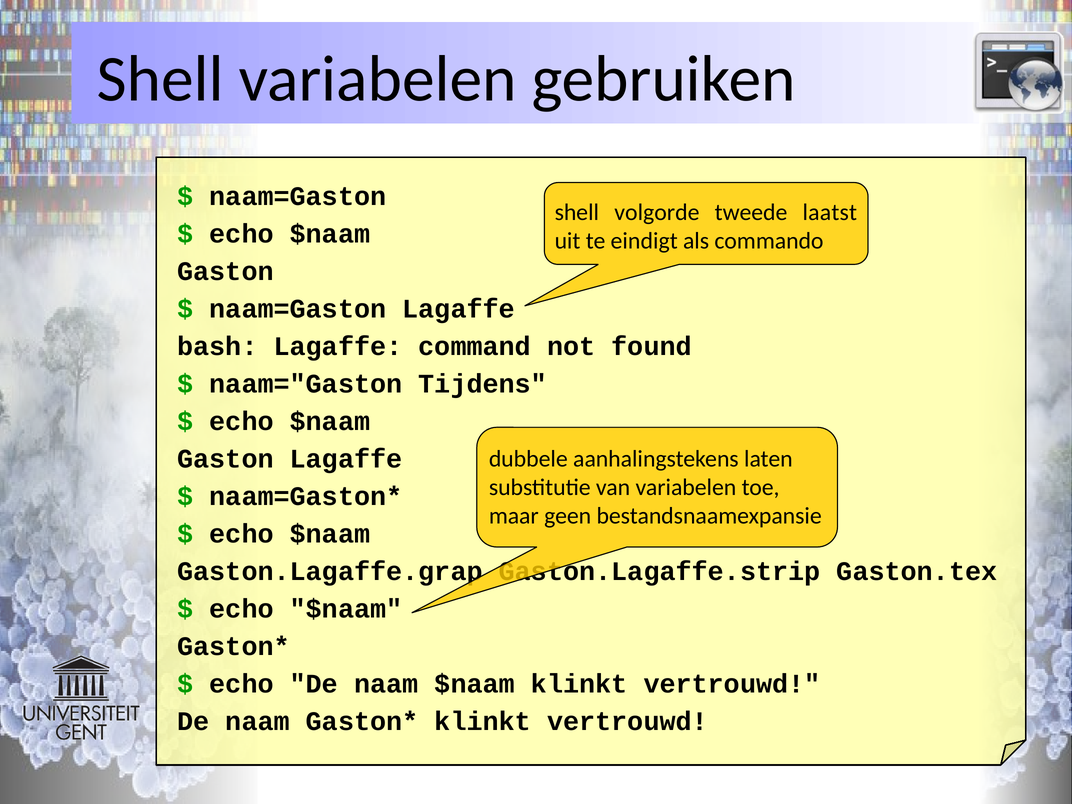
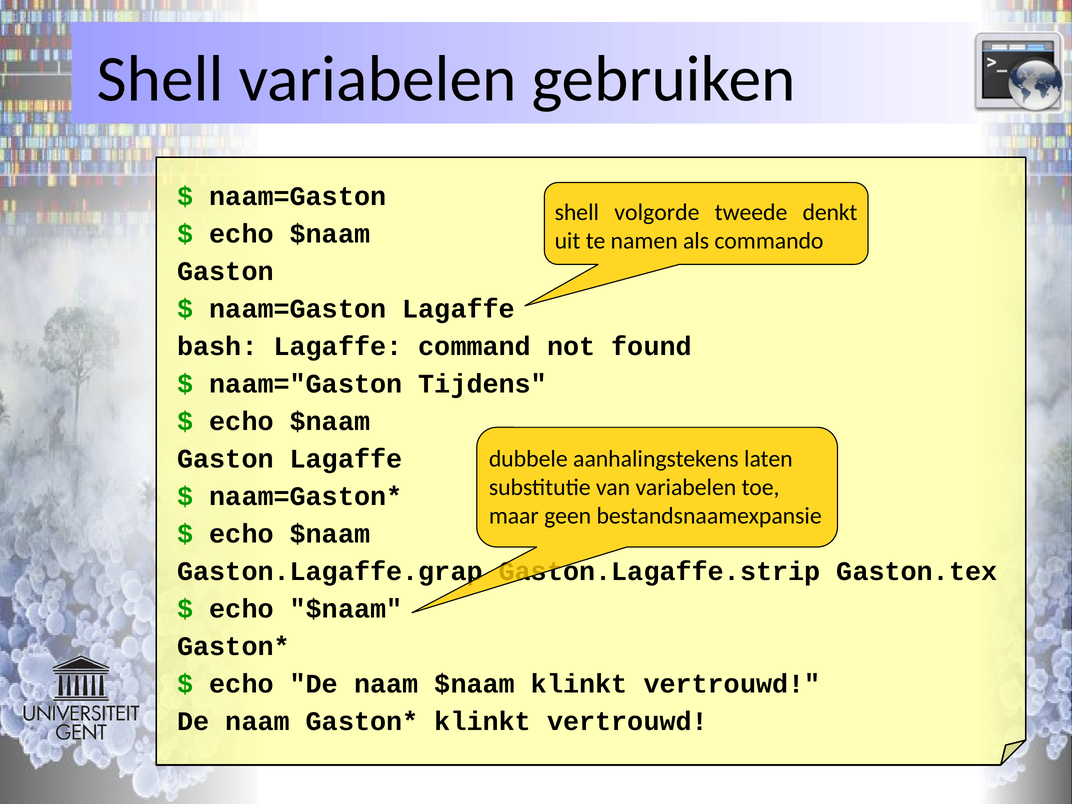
laatst: laatst -> denkt (830, 212)
eindigt: eindigt -> namen (644, 241)
